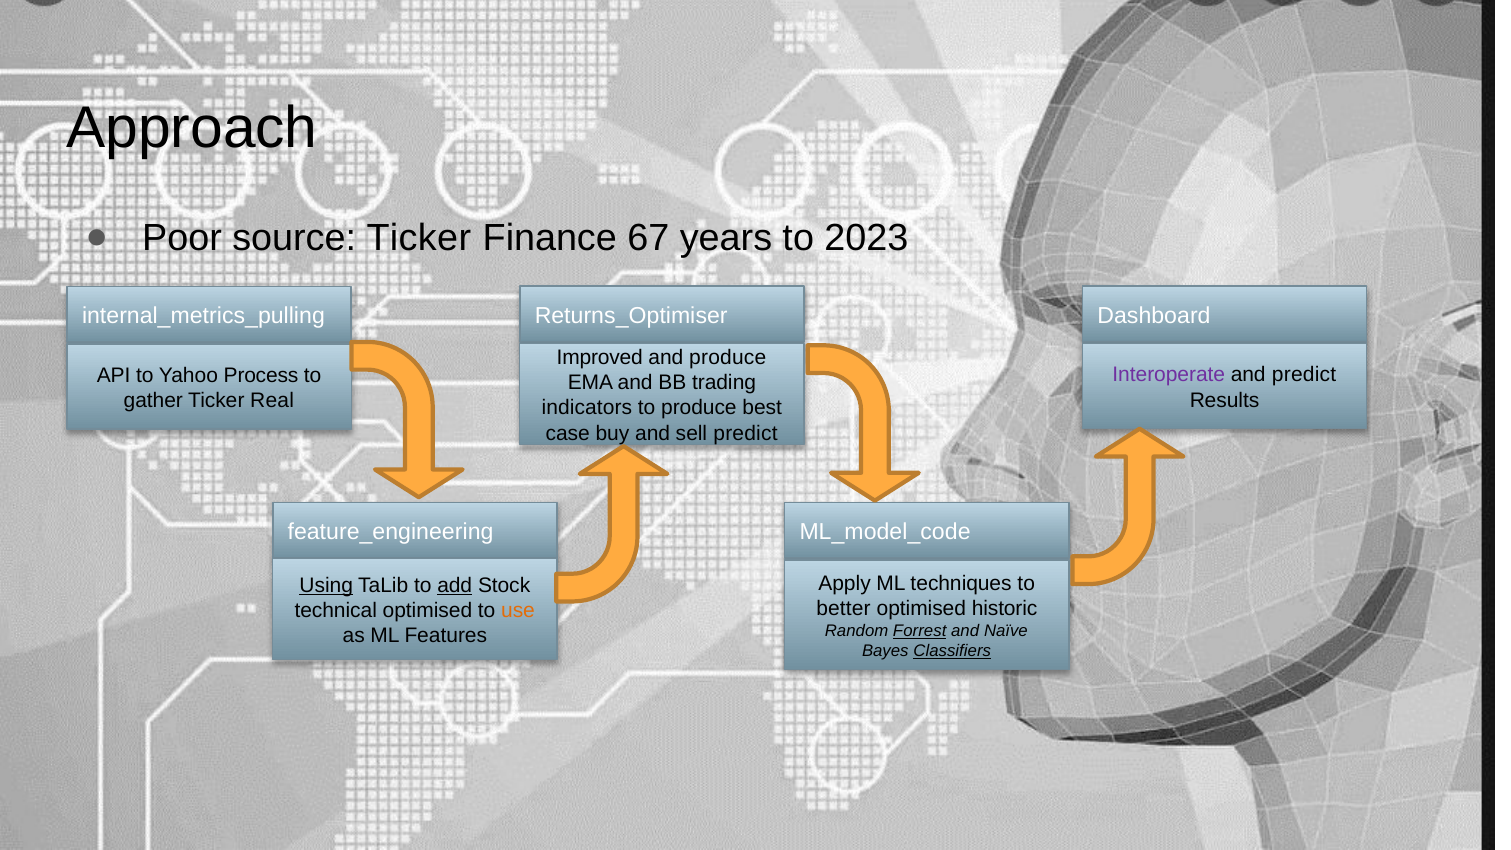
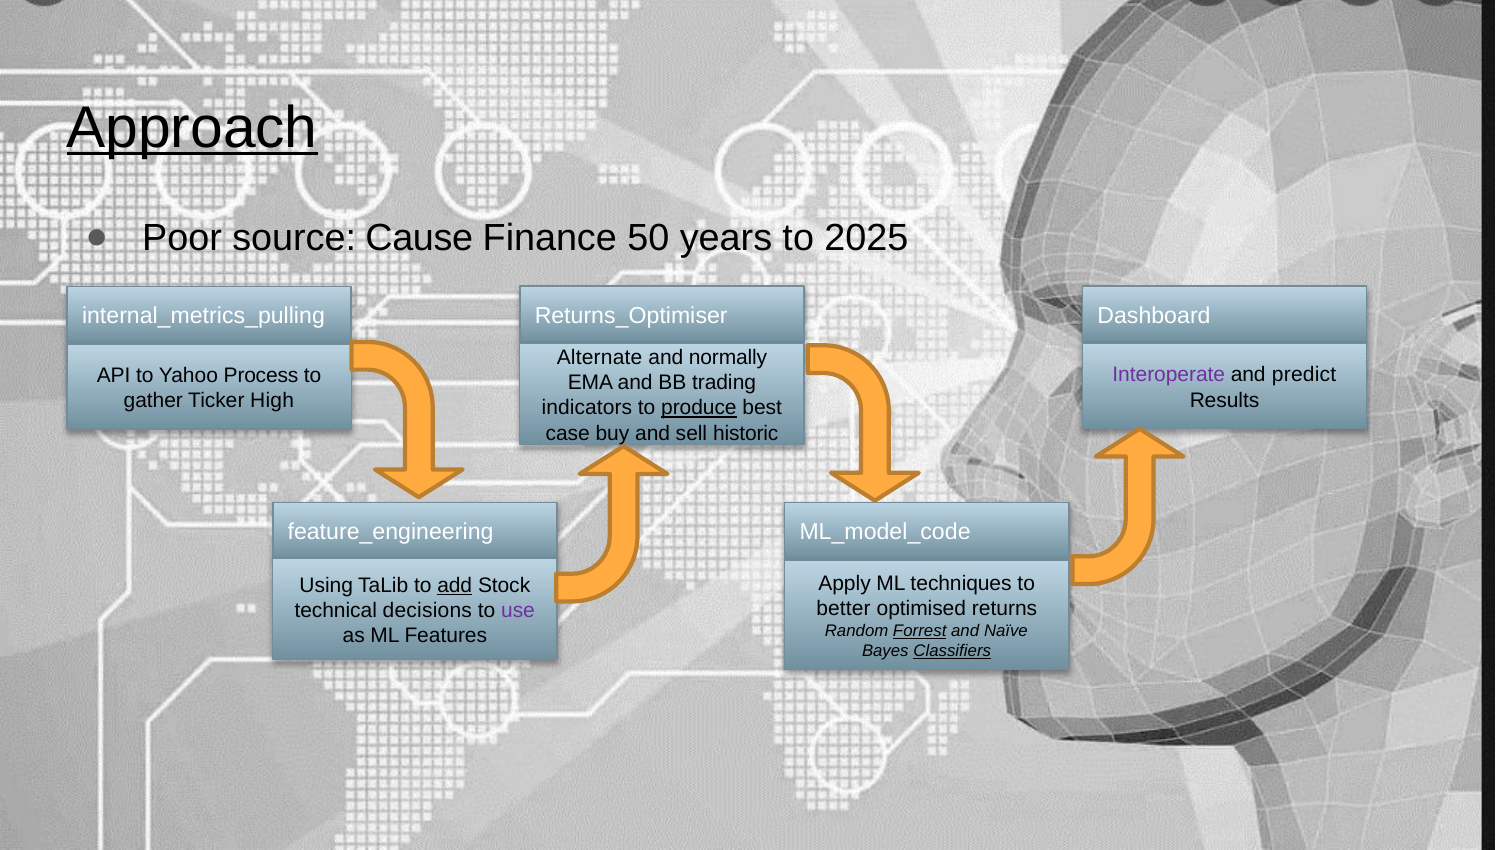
Approach underline: none -> present (192, 128)
source Ticker: Ticker -> Cause (419, 238)
67: 67 -> 50 (648, 238)
2023: 2023 -> 2025 (866, 238)
Improved: Improved -> Alternate (600, 358)
and produce: produce -> normally (728, 358)
Real: Real -> High (272, 401)
produce underline: none -> present (699, 408)
sell predict: predict -> historic (746, 433)
Using underline: present -> none (326, 585)
historic: historic -> returns (1005, 609)
technical optimised: optimised -> decisions (427, 610)
use colour: orange -> purple (518, 610)
